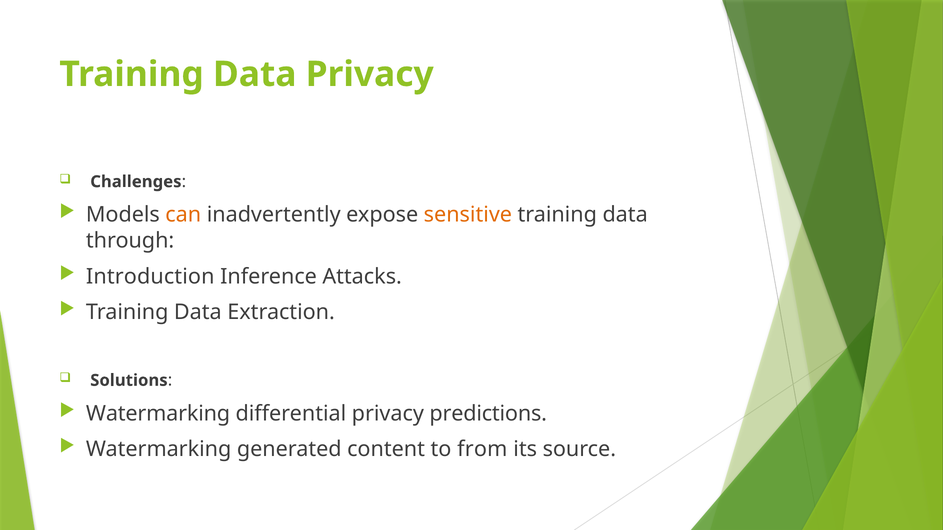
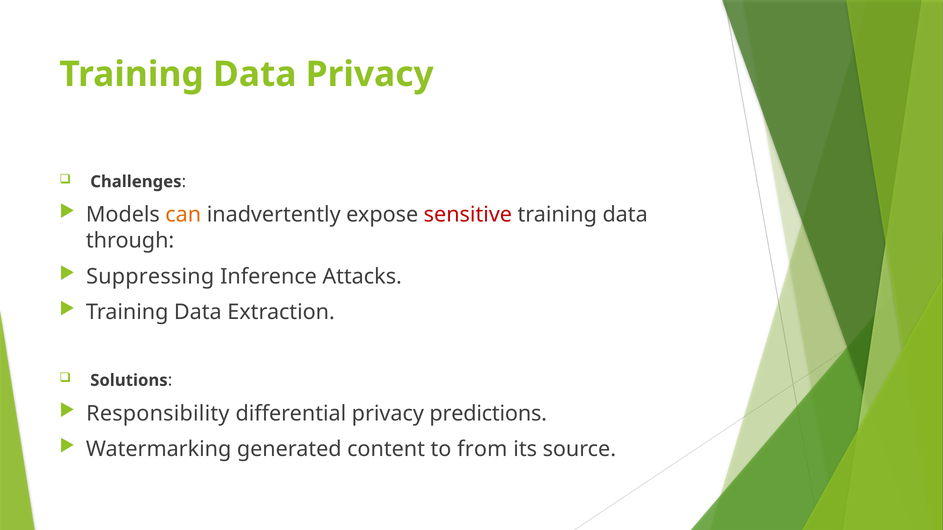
sensitive colour: orange -> red (468, 215)
Introduction: Introduction -> Suppressing (150, 277)
Watermarking: Watermarking -> Responsibility (158, 414)
